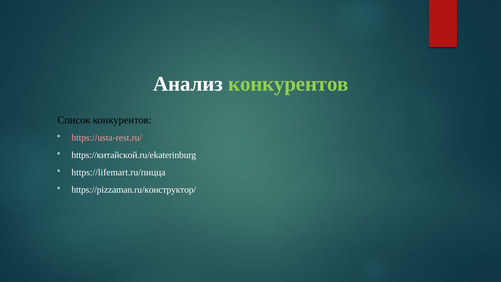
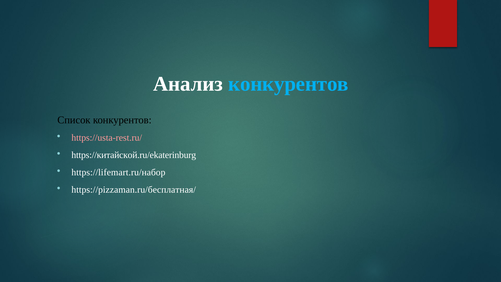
конкурентов colour: light green -> light blue (288, 84)
https://lifemart.ru/пицца: https://lifemart.ru/пицца -> https://lifemart.ru/набор (118, 172)
https://pizzaman.ru/конструктор/: https://pizzaman.ru/конструктор/ -> https://pizzaman.ru/бесплатная/ (134, 190)
